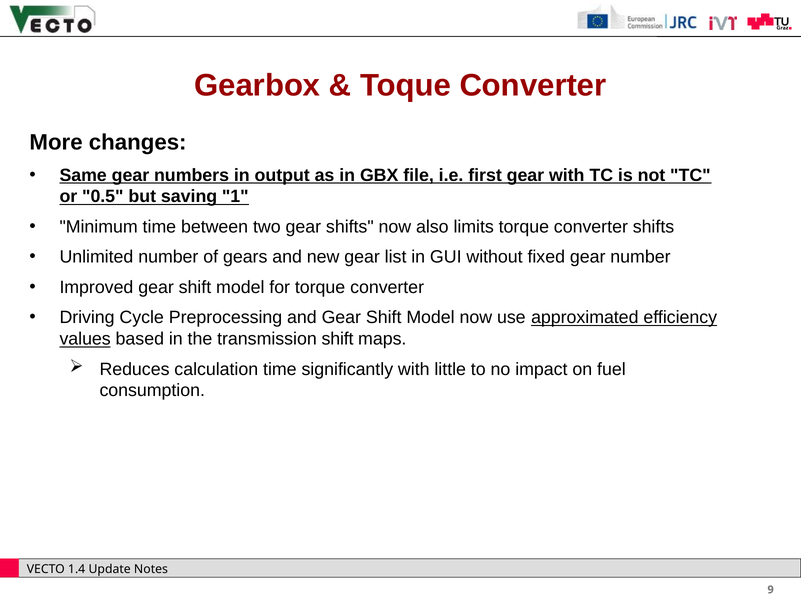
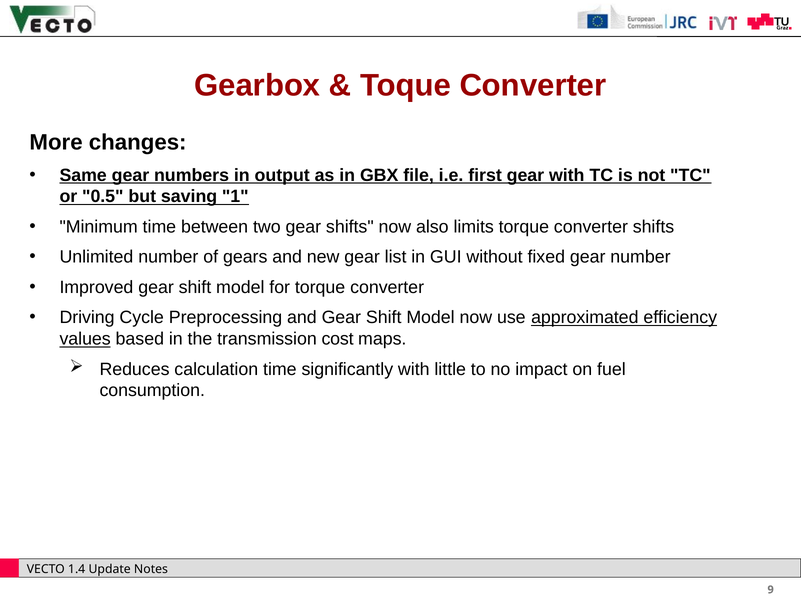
transmission shift: shift -> cost (338, 339)
